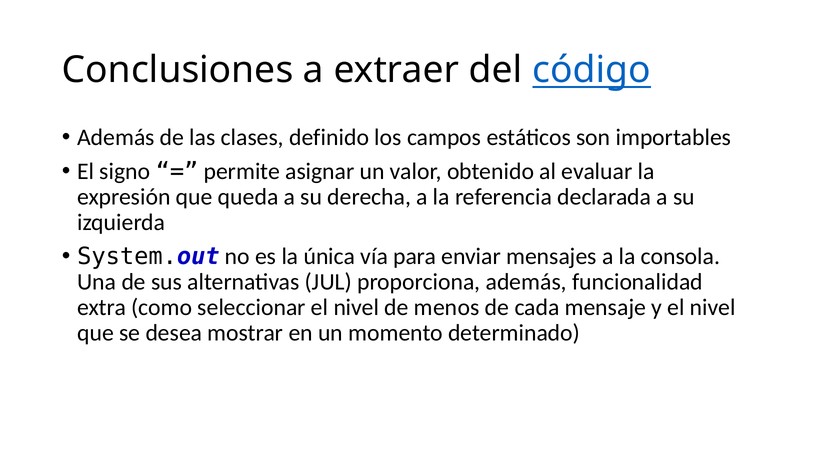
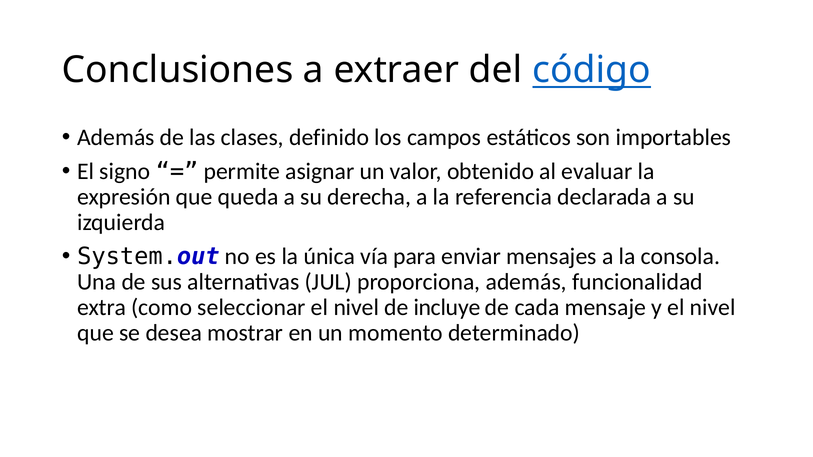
menos: menos -> incluye (447, 308)
